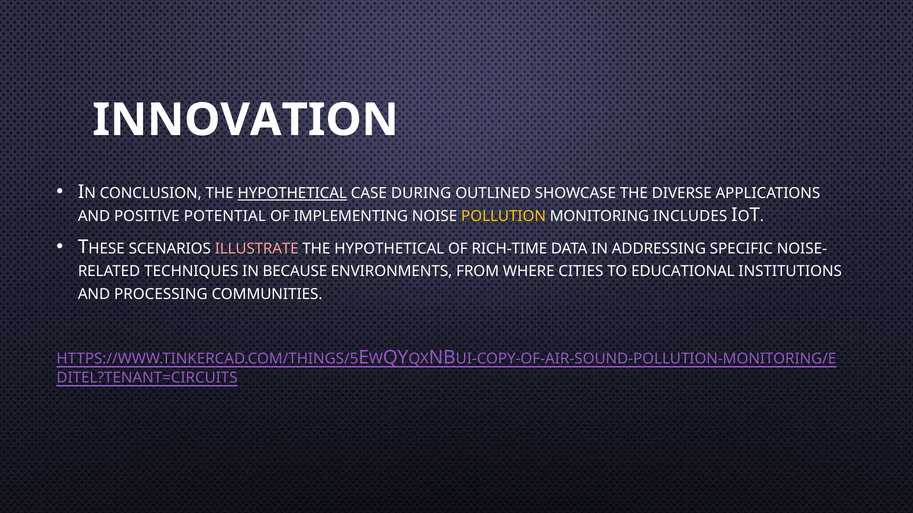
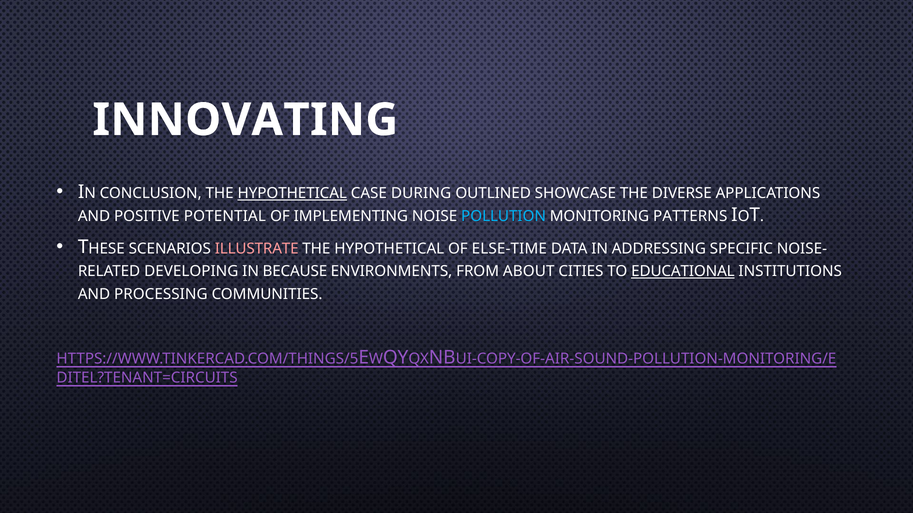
INNOVATION: INNOVATION -> INNOVATING (245, 120)
POLLUTION colour: yellow -> light blue (504, 216)
INCLUDES: INCLUDES -> PATTERNS (690, 216)
RICH-TIME: RICH-TIME -> ELSE-TIME (509, 249)
TECHNIQUES: TECHNIQUES -> DEVELOPING (191, 272)
WHERE: WHERE -> ABOUT (529, 272)
EDUCATIONAL underline: none -> present (683, 272)
